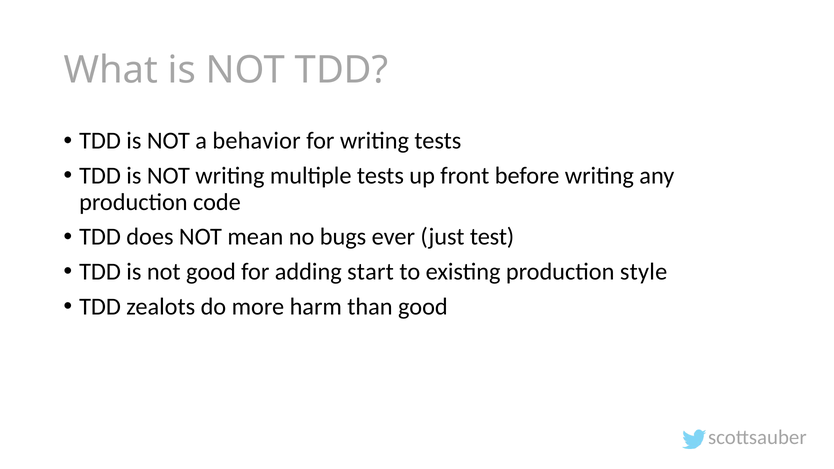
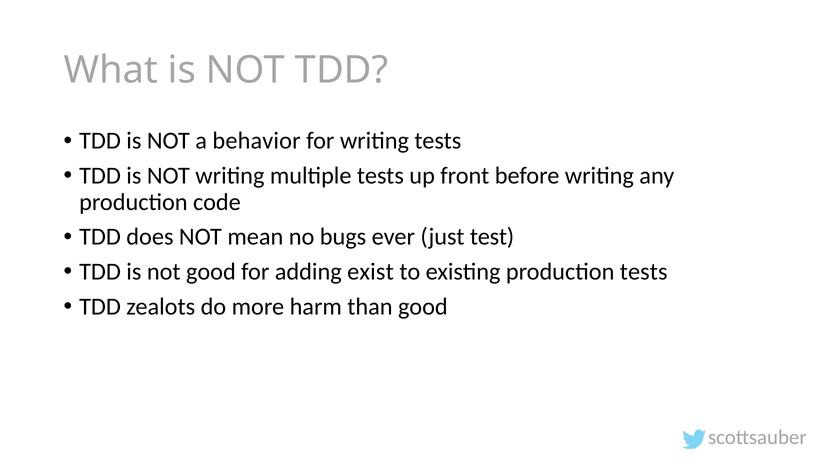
start: start -> exist (370, 272)
production style: style -> tests (644, 272)
